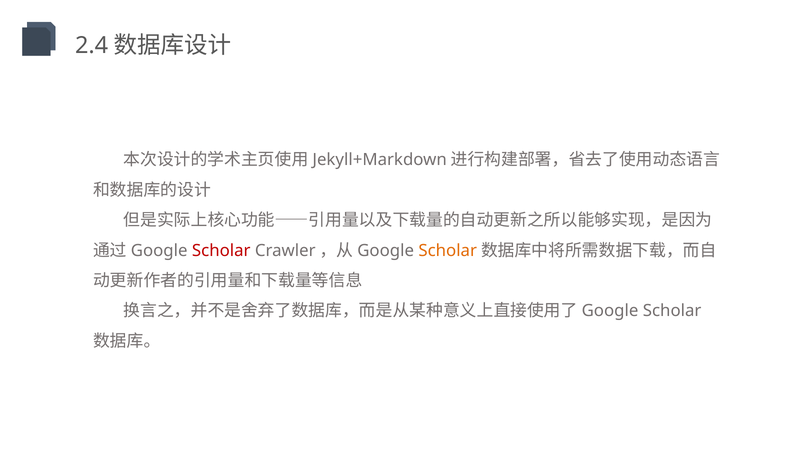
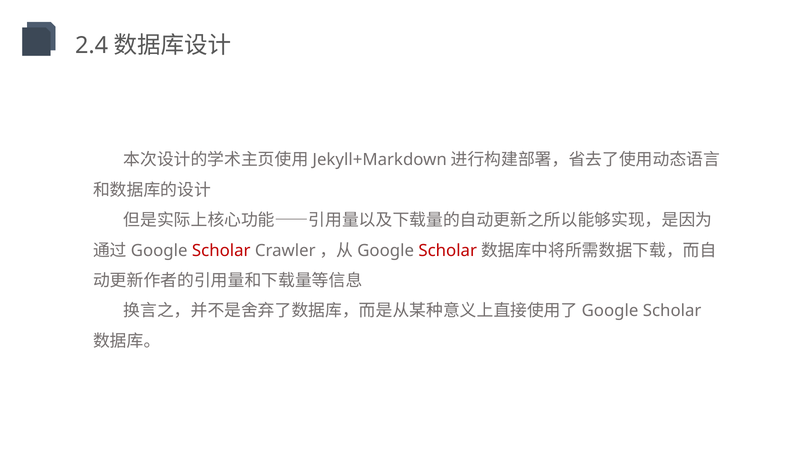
Scholar colour: orange -> red (448, 251)
